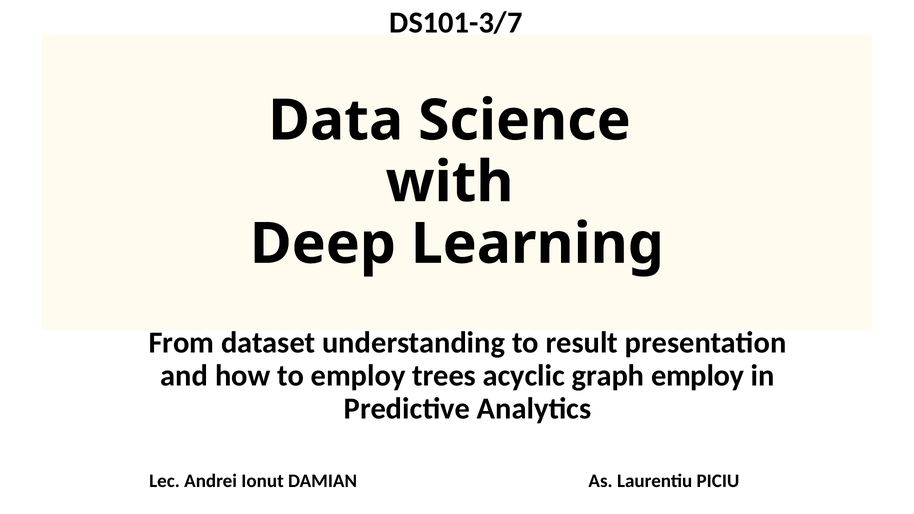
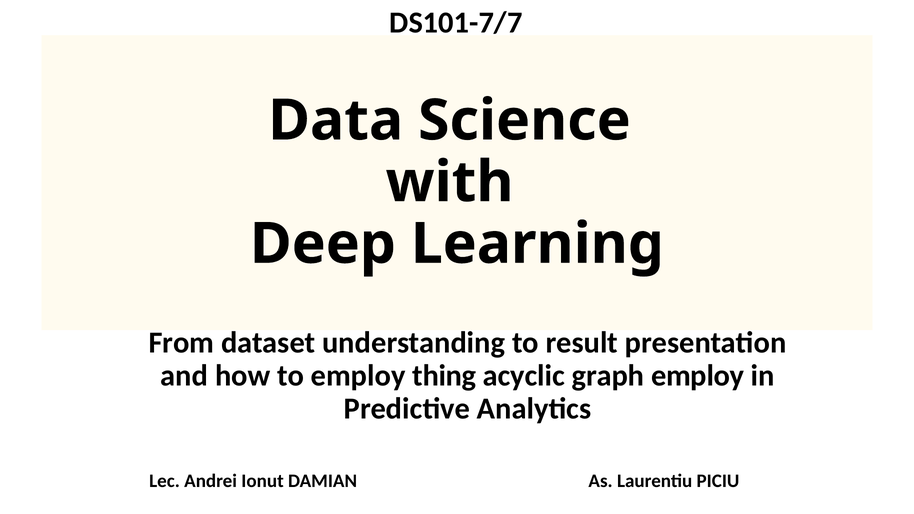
DS101-3/7: DS101-3/7 -> DS101-7/7 (456, 23)
trees: trees -> thing (444, 376)
